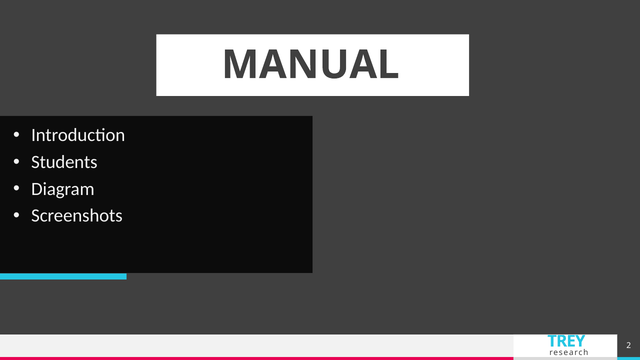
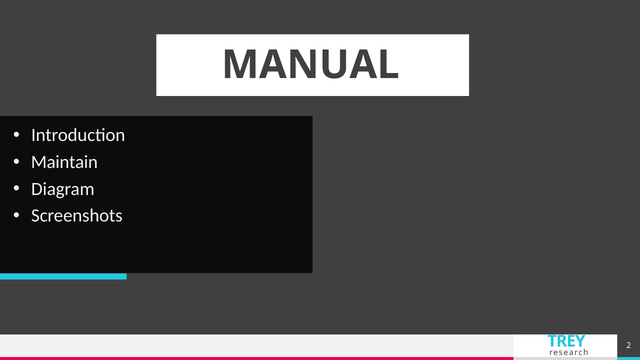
Students: Students -> Maintain (64, 162)
